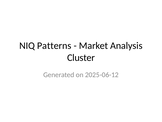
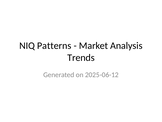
Cluster: Cluster -> Trends (81, 57)
